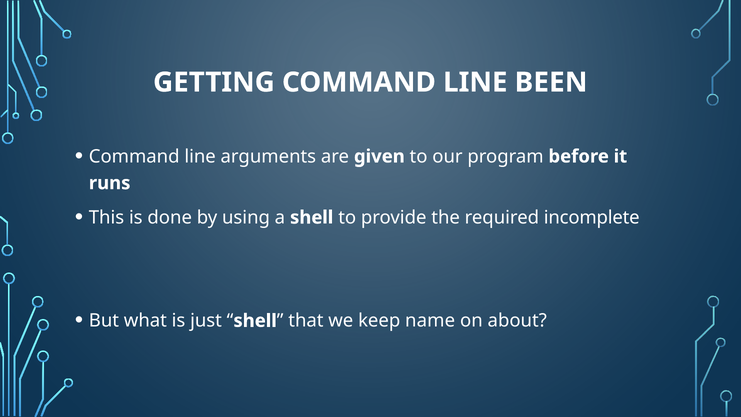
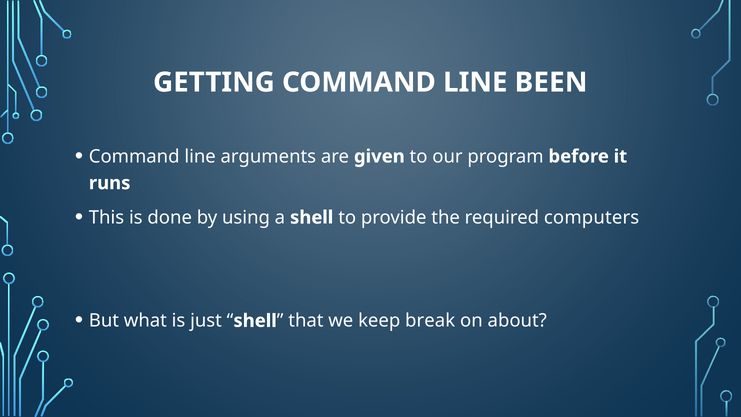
incomplete: incomplete -> computers (592, 217)
name: name -> break (430, 321)
